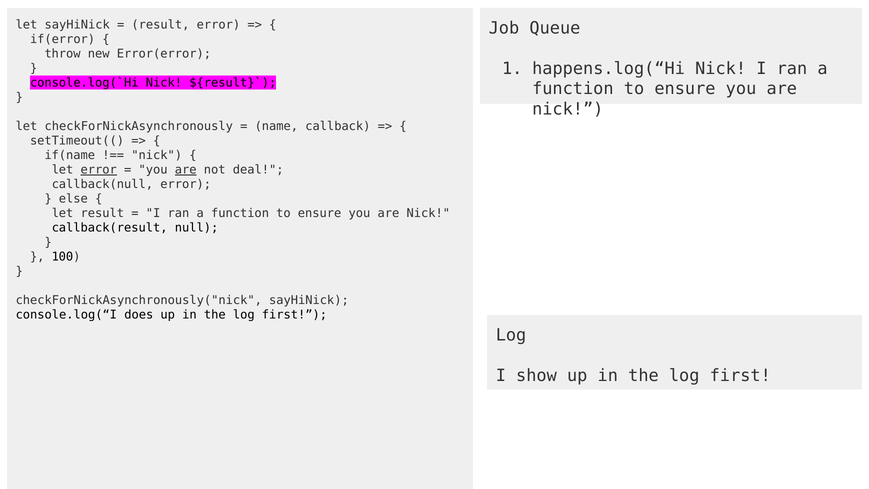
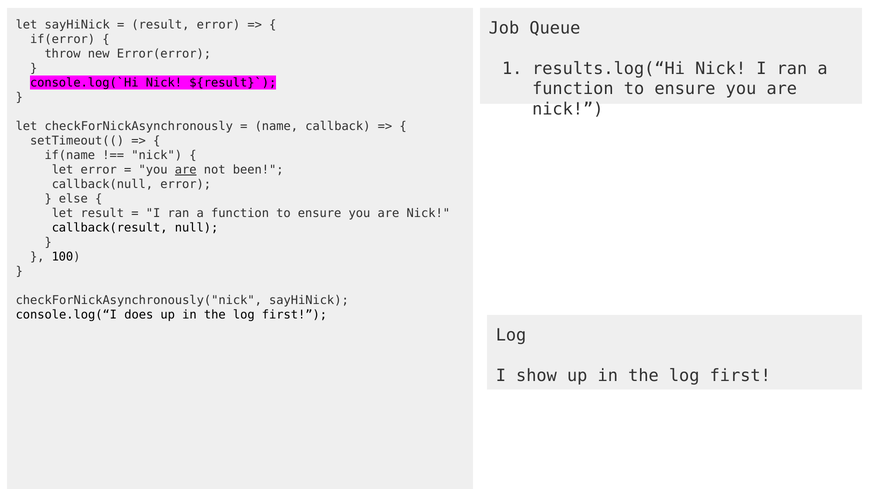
happens.log(“Hi: happens.log(“Hi -> results.log(“Hi (609, 68)
error underline: present -> none (99, 170)
deal: deal -> been (258, 170)
